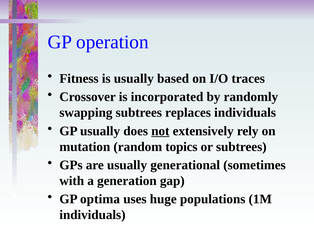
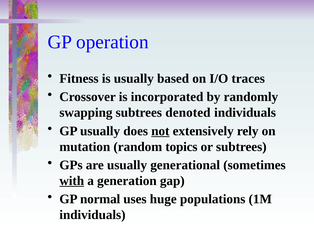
replaces: replaces -> denoted (188, 112)
with underline: none -> present (72, 180)
optima: optima -> normal (100, 199)
